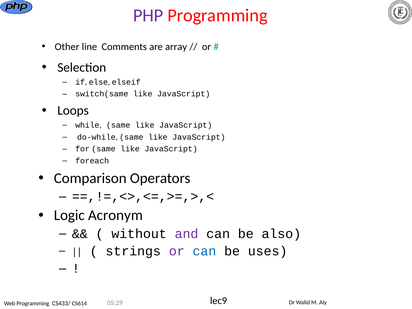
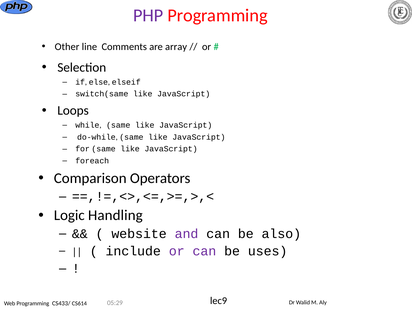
Acronym: Acronym -> Handling (115, 215)
without: without -> website (139, 234)
strings: strings -> include (133, 251)
can colour: blue -> purple (204, 251)
